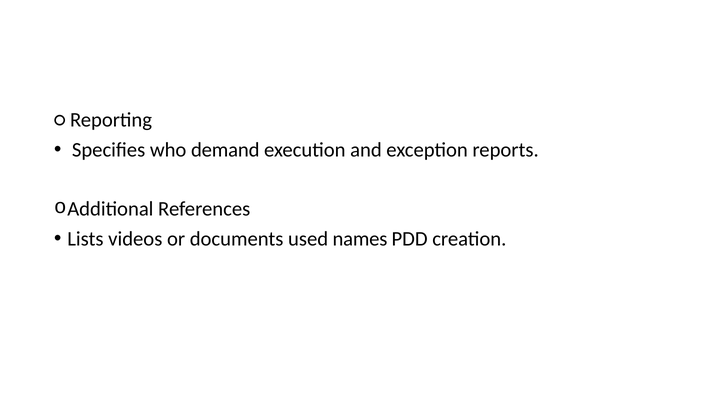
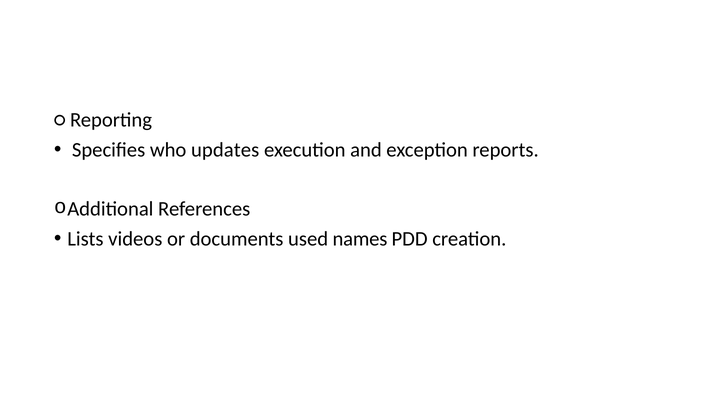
demand: demand -> updates (225, 150)
